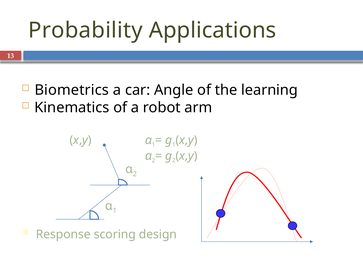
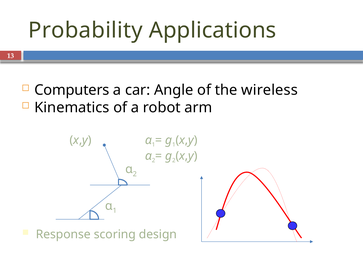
Biometrics: Biometrics -> Computers (72, 90)
learning: learning -> wireless (269, 90)
